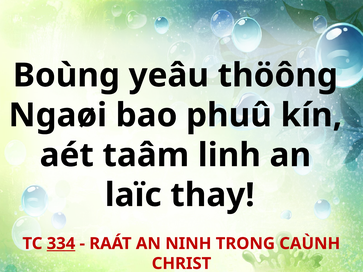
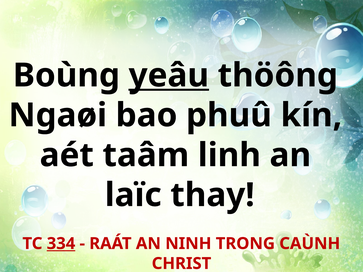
yeâu underline: none -> present (169, 75)
